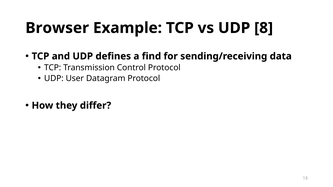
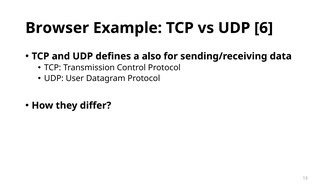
8: 8 -> 6 (264, 28)
find: find -> also (152, 56)
